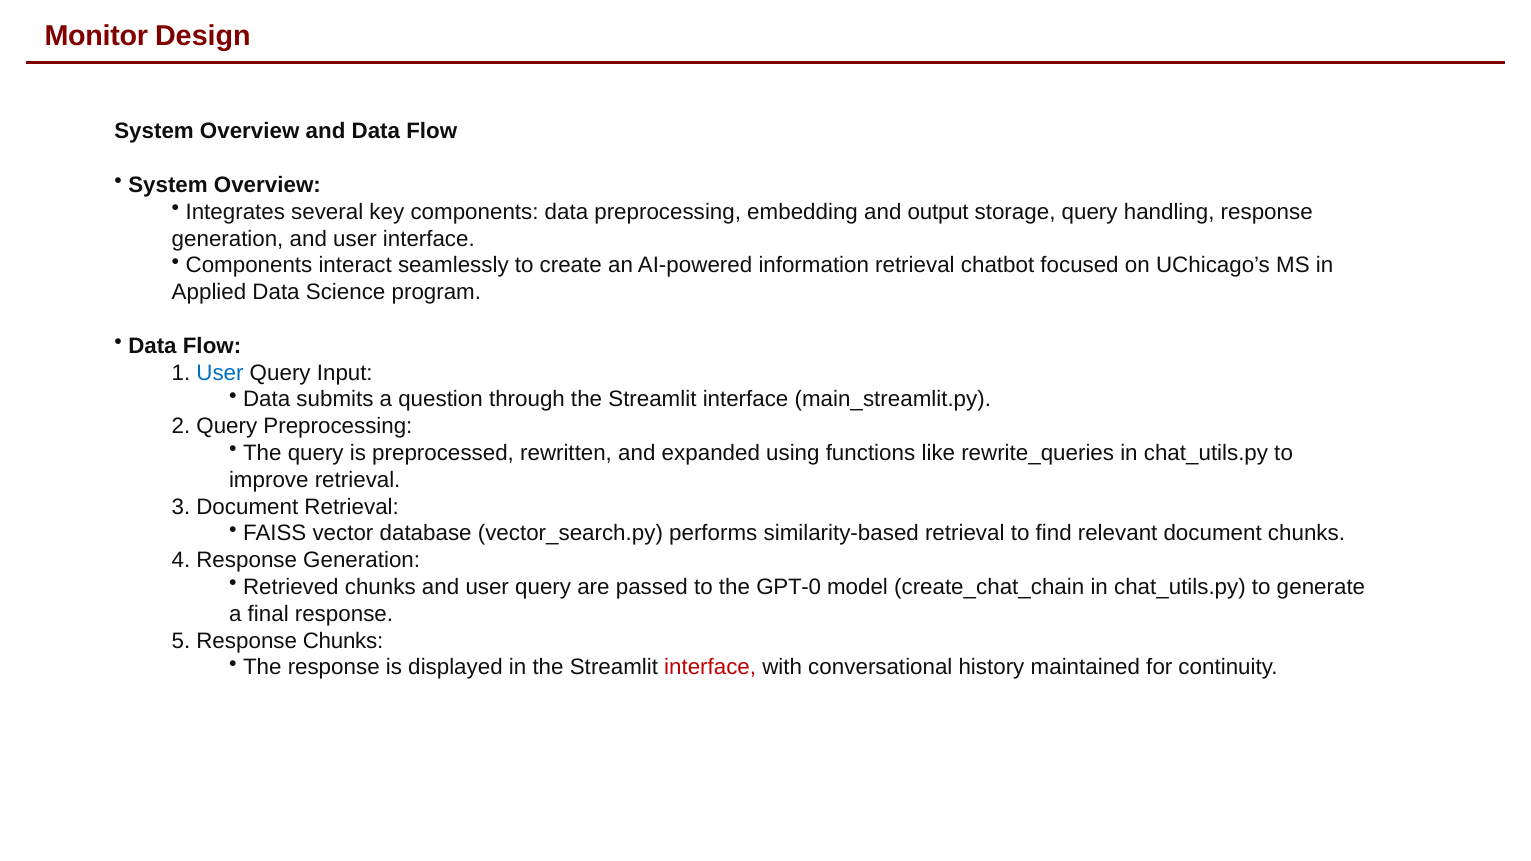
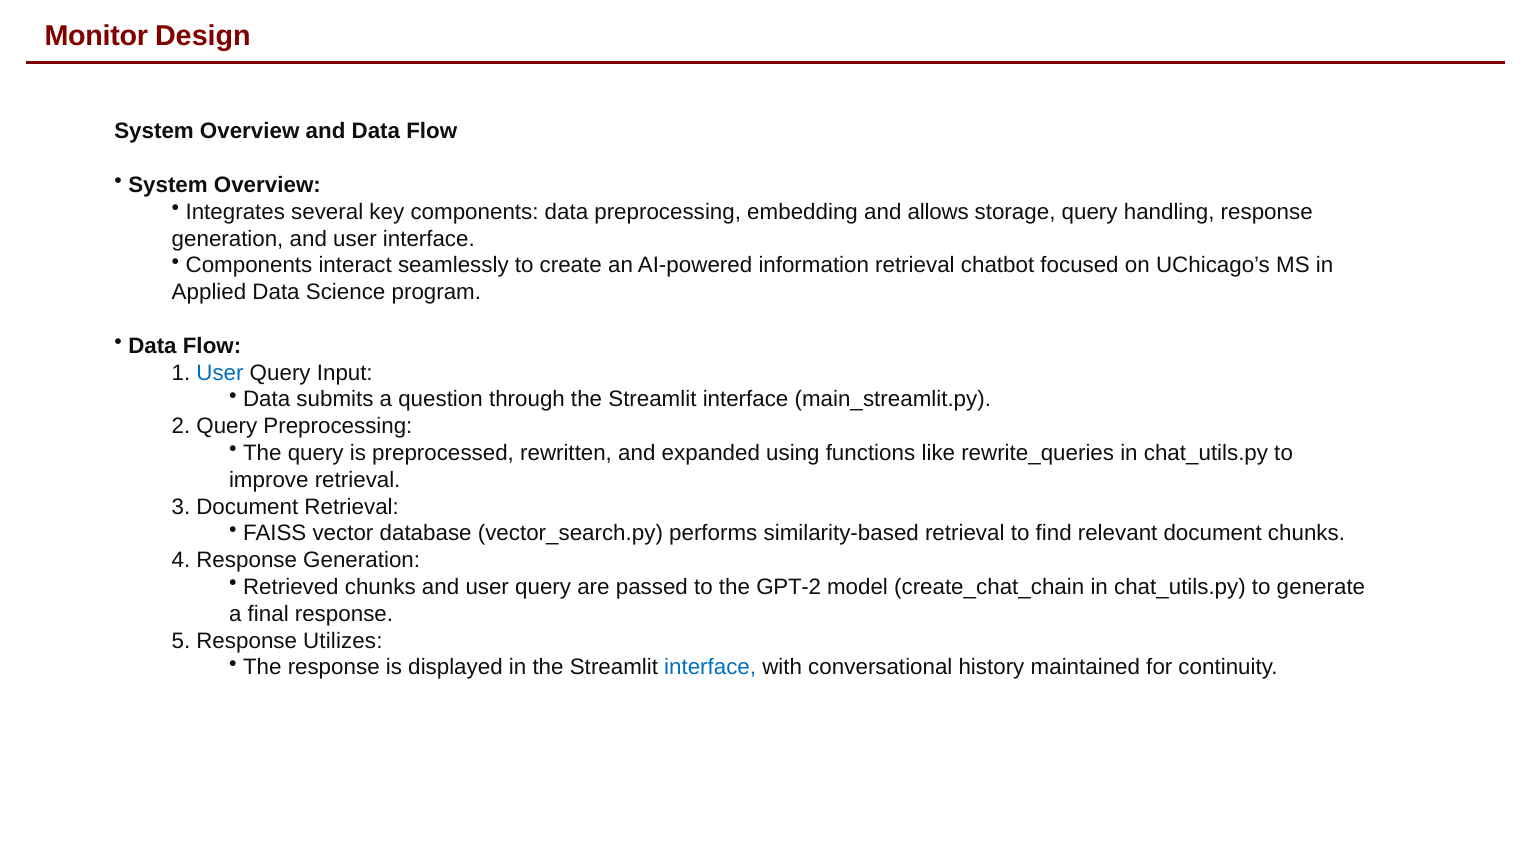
output: output -> allows (938, 212)
GPT-0: GPT-0 -> GPT-2 (789, 587)
Response Chunks: Chunks -> Utilizes (343, 641)
interface colour: red -> blue (710, 668)
